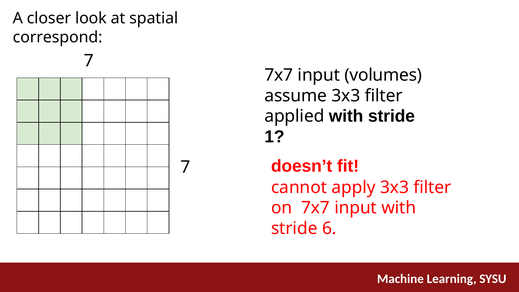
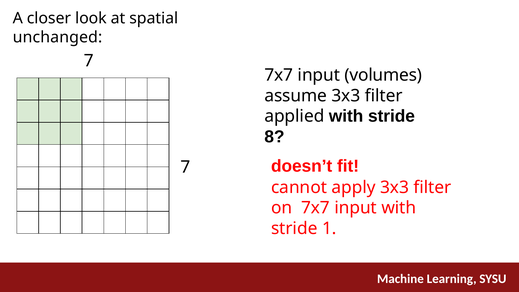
correspond: correspond -> unchanged (58, 37)
1: 1 -> 8 (274, 137)
6: 6 -> 1 (329, 228)
